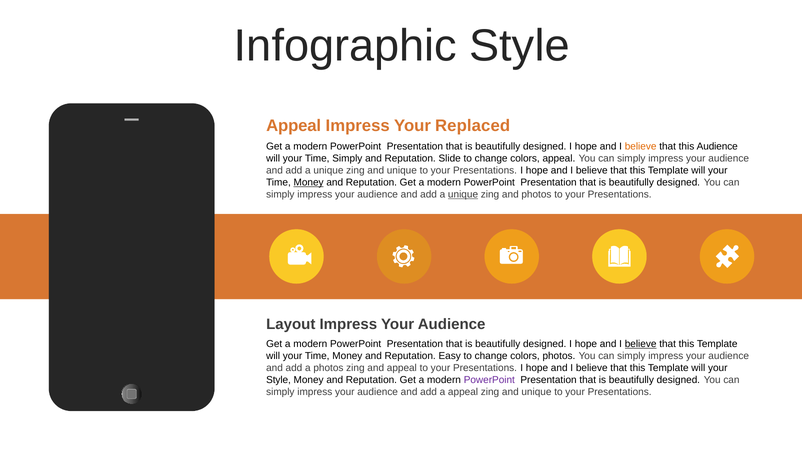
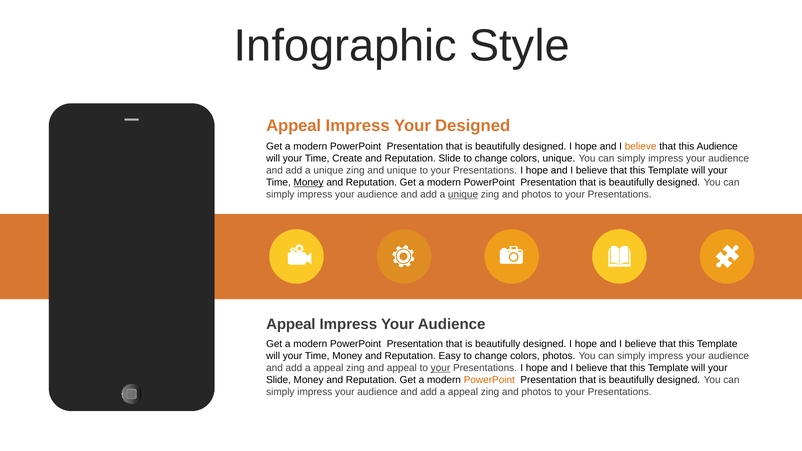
Your Replaced: Replaced -> Designed (473, 126)
Time Simply: Simply -> Create (347, 158)
colors appeal: appeal -> unique (559, 158)
Layout: Layout -> Appeal (291, 325)
believe underline: present -> none (641, 344)
photos: photos -> appeal (328, 368)
your underline: none -> present (440, 368)
Style: Style -> Slide (279, 380)
PowerPoint colour: purple -> orange (489, 380)
unique: unique -> photos (536, 392)
